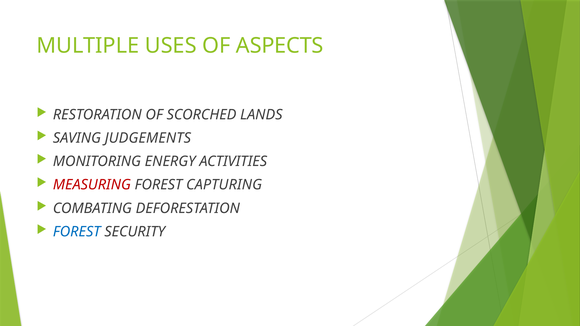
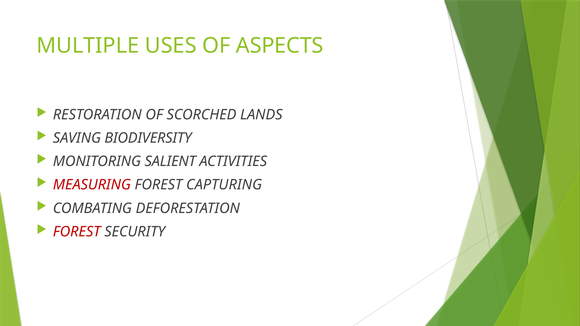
JUDGEMENTS: JUDGEMENTS -> BIODIVERSITY (148, 138)
ENERGY: ENERGY -> SALIENT (170, 162)
FOREST colour: blue -> red (77, 232)
